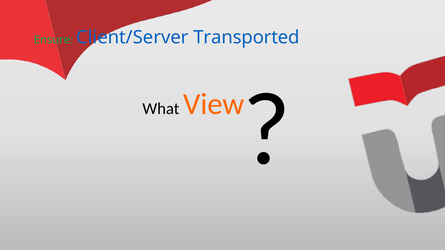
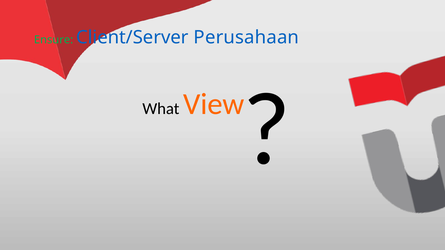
Transported: Transported -> Perusahaan (246, 37)
